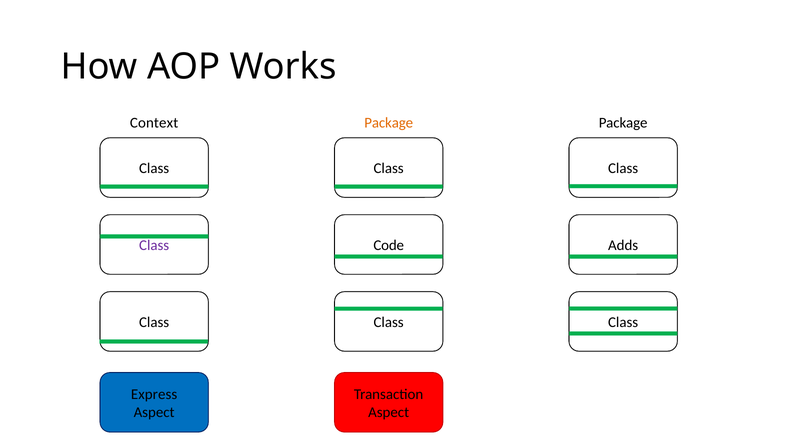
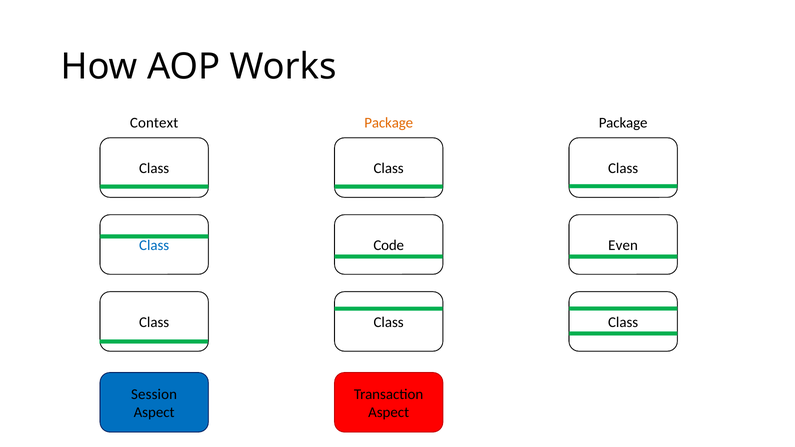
Class colour: purple -> blue (154, 246)
Adds: Adds -> Even (623, 246)
Express: Express -> Session (154, 395)
